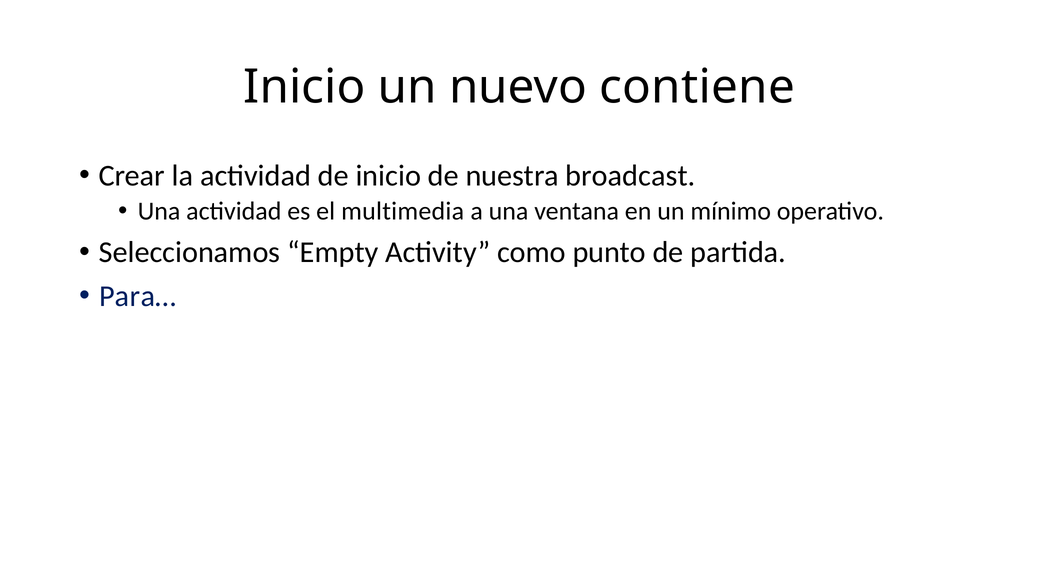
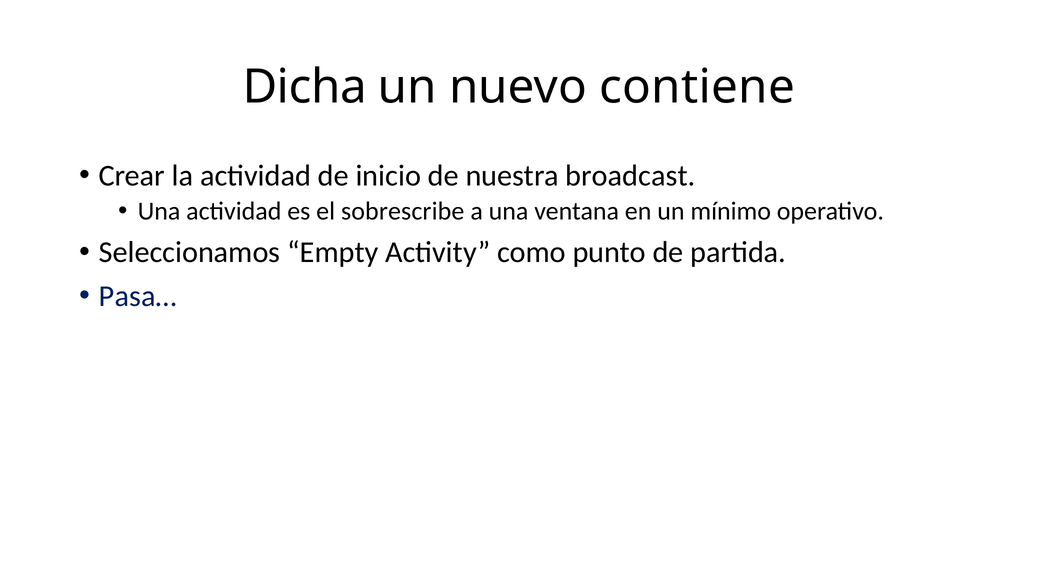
Inicio: Inicio -> Dicha (305, 87)
multimedia: multimedia -> sobrescribe (403, 211)
Para…: Para… -> Pasa… (138, 296)
